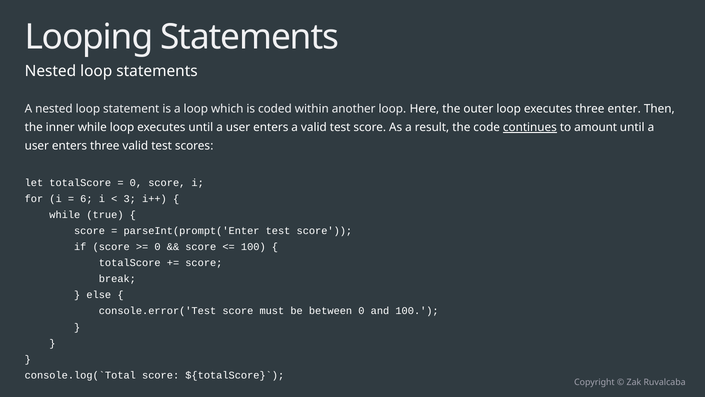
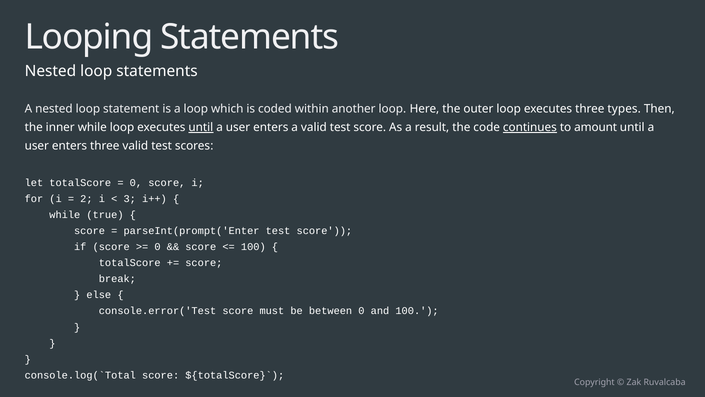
enter: enter -> types (624, 109)
until underline: none -> present (201, 127)
6: 6 -> 2 (86, 199)
